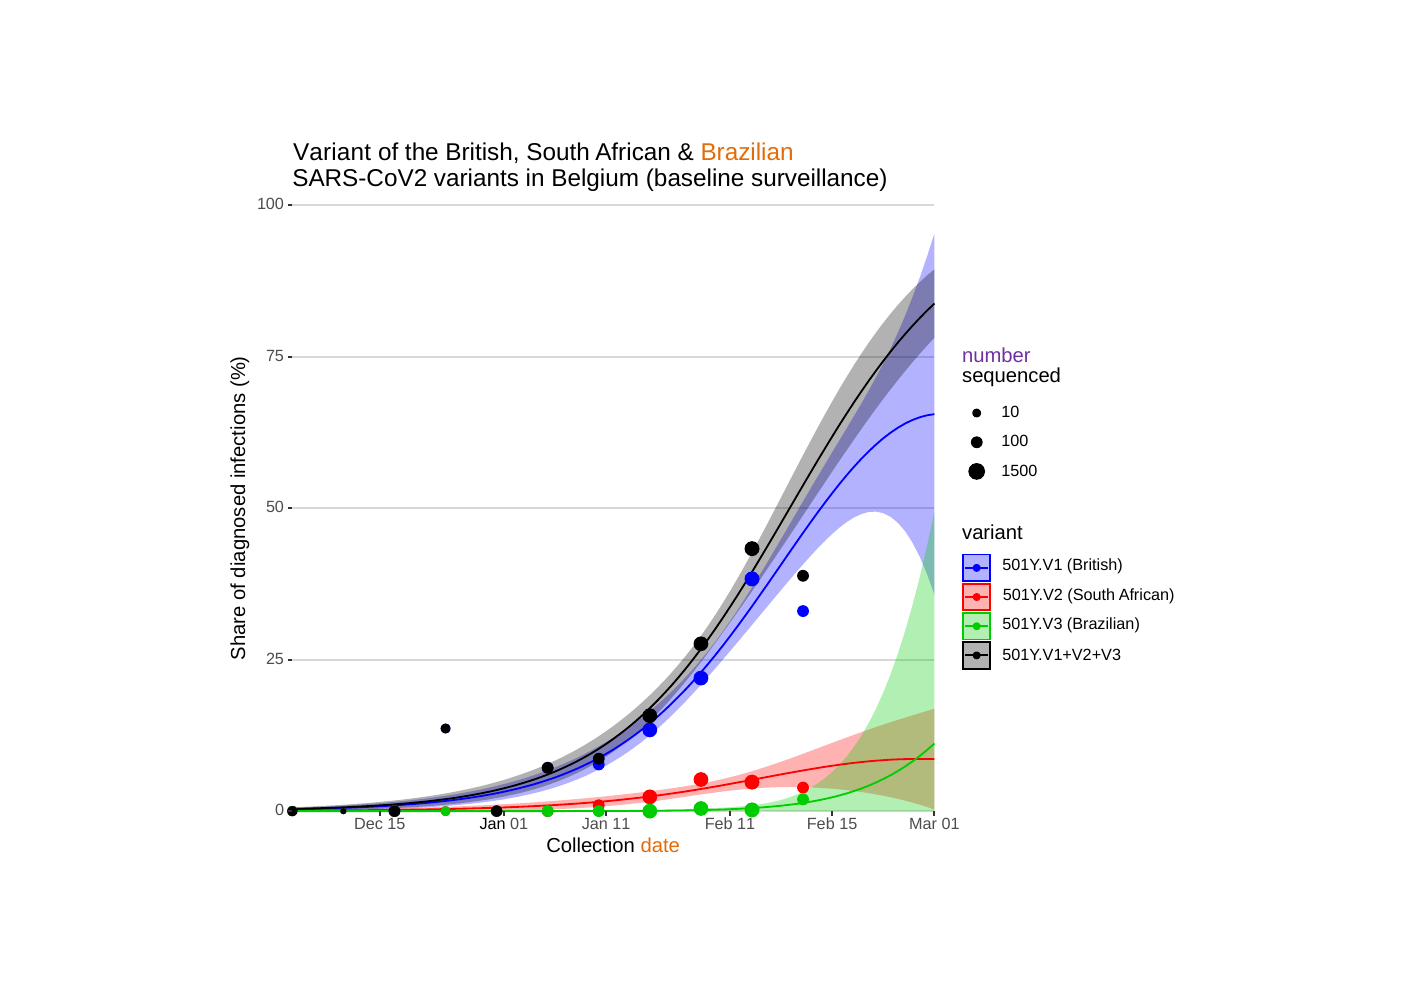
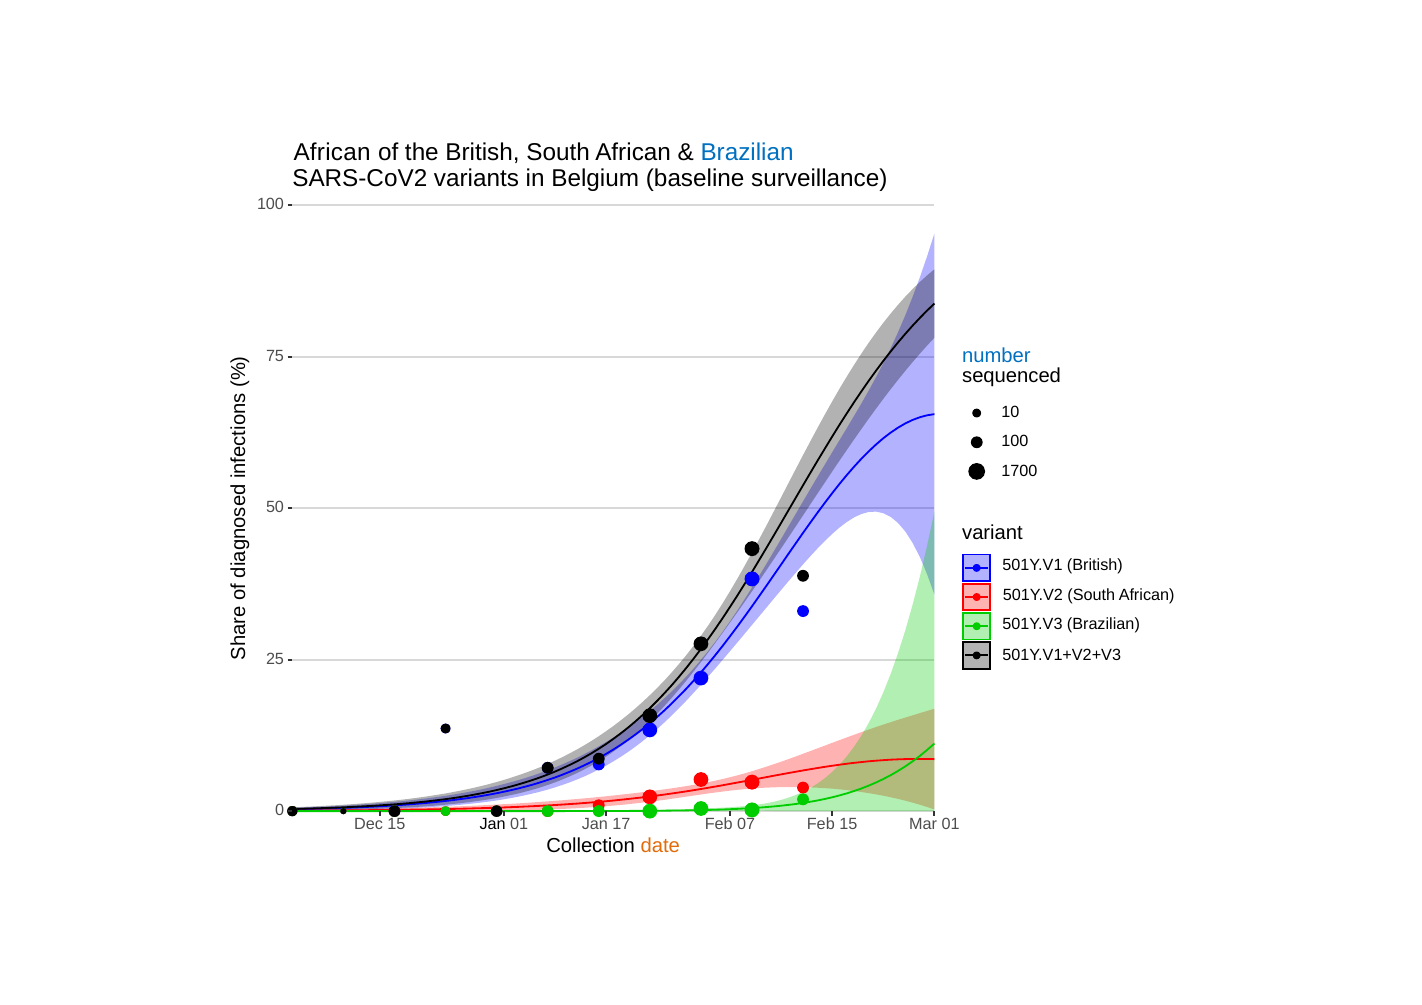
Variant: Variant -> African (332, 153)
Brazilian colour: orange -> blue (747, 153)
number colour: purple -> blue (996, 356)
1500: 1500 -> 1700 (1019, 471)
Jan 11: 11 -> 17 (621, 825)
Feb 11: 11 -> 07 (746, 825)
